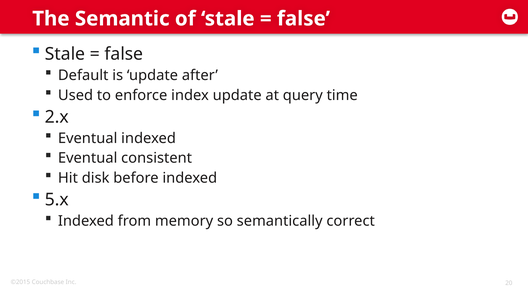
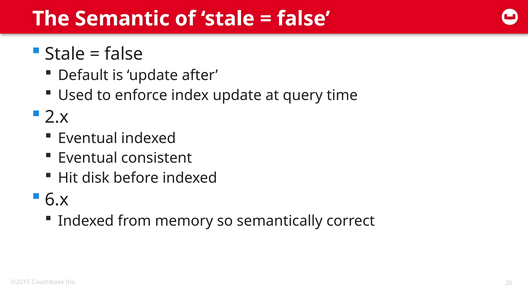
5.x: 5.x -> 6.x (57, 200)
